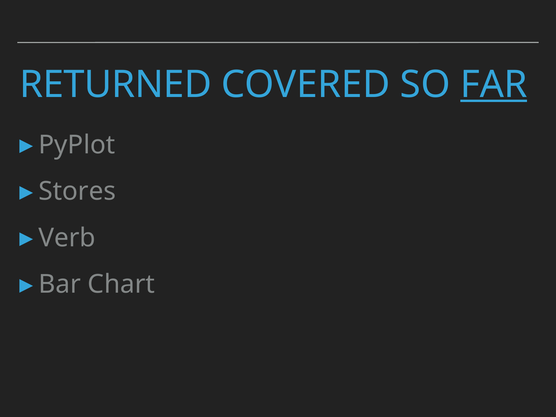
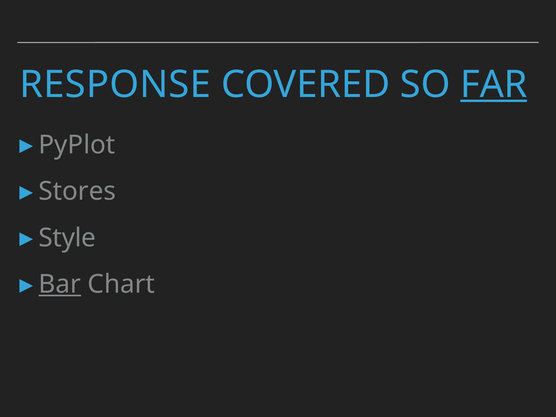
RETURNED: RETURNED -> RESPONSE (115, 85)
Verb: Verb -> Style (67, 238)
Bar underline: none -> present (60, 284)
